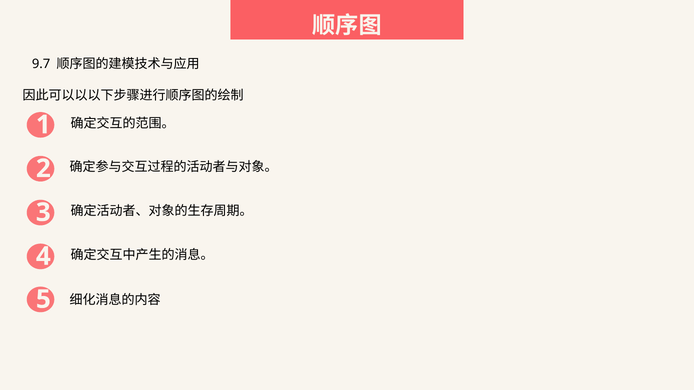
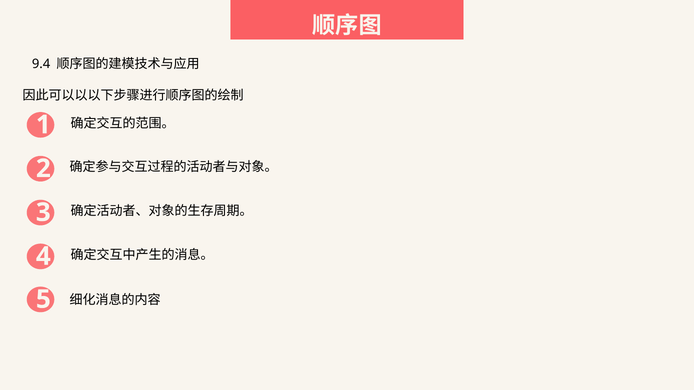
9.7: 9.7 -> 9.4 (41, 64)
